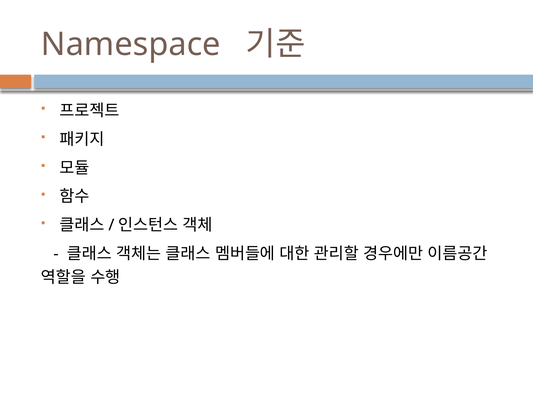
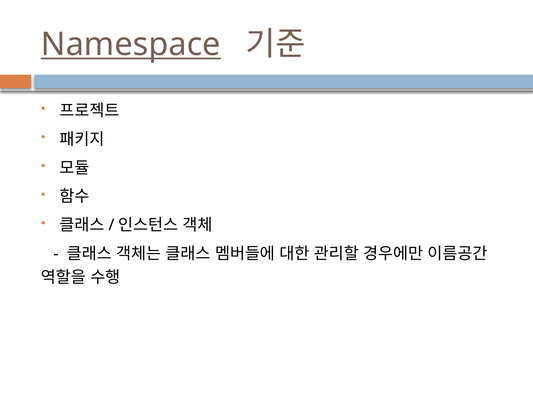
Namespace underline: none -> present (131, 44)
